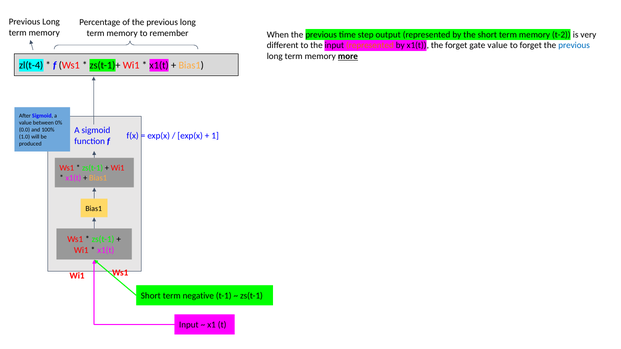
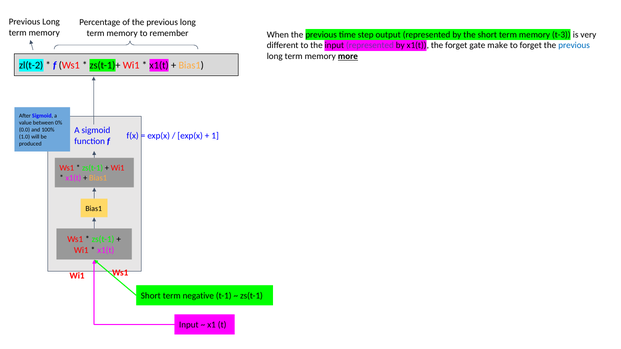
t-2: t-2 -> t-3 (561, 35)
represented colour: orange -> purple (370, 45)
gate value: value -> make (498, 45)
zl(t-4: zl(t-4 -> zl(t-2 (31, 66)
